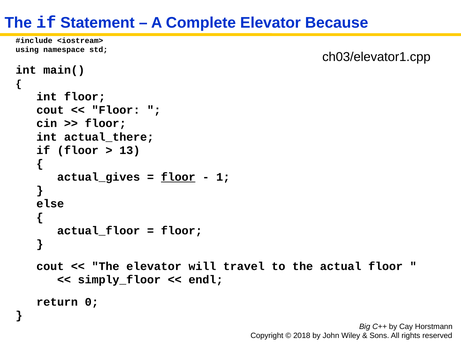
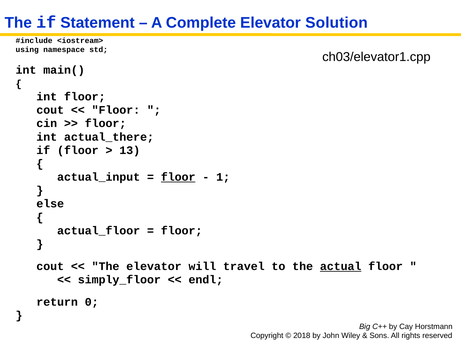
Because: Because -> Solution (337, 23)
actual_gives: actual_gives -> actual_input (99, 177)
actual underline: none -> present (341, 266)
